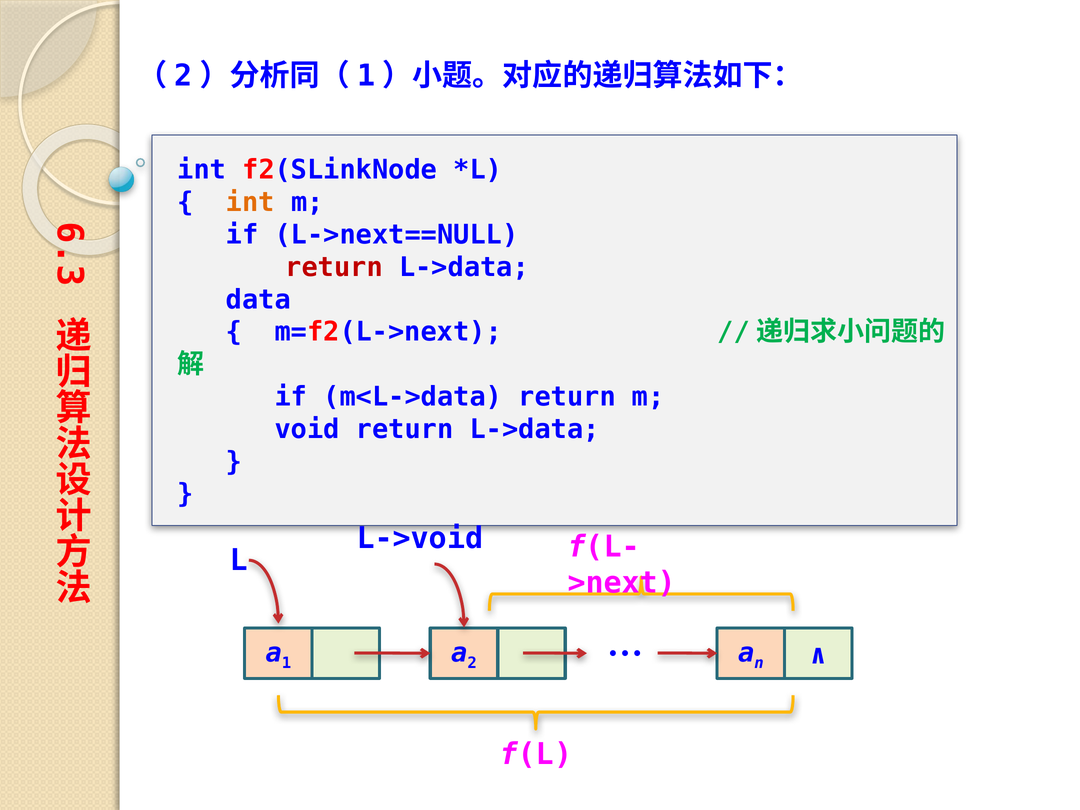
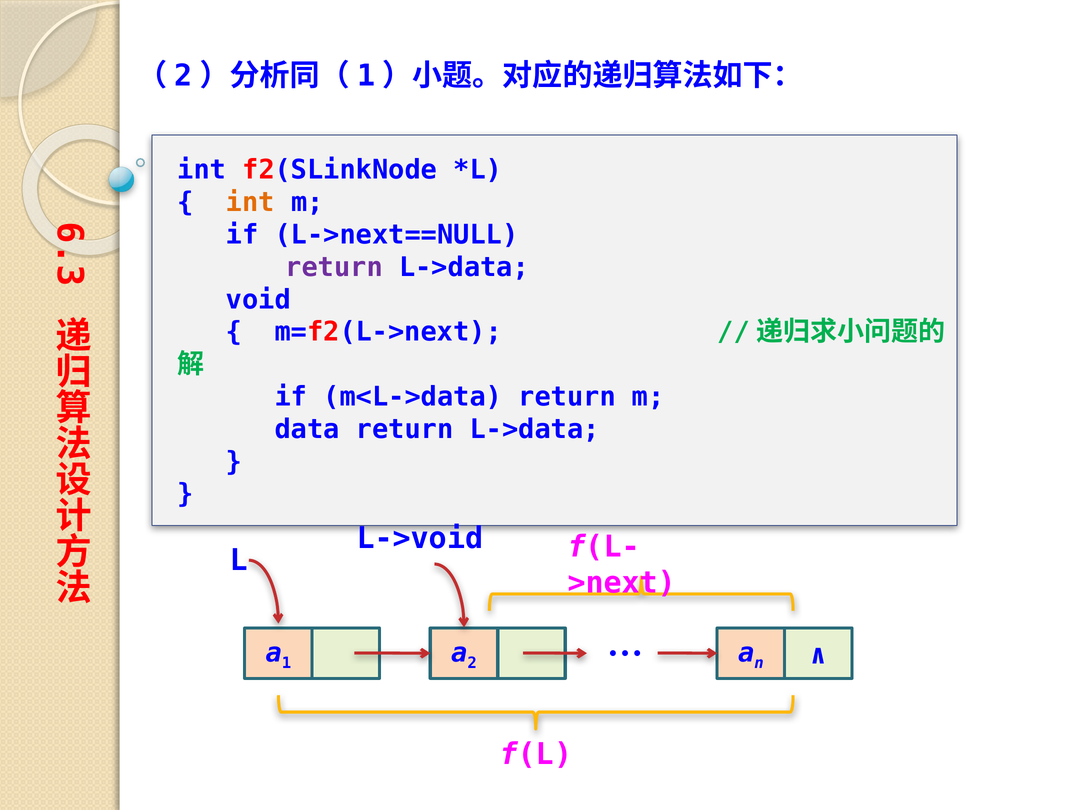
return colour: red -> purple (334, 267)
data: data -> void (258, 300)
void: void -> data (307, 429)
